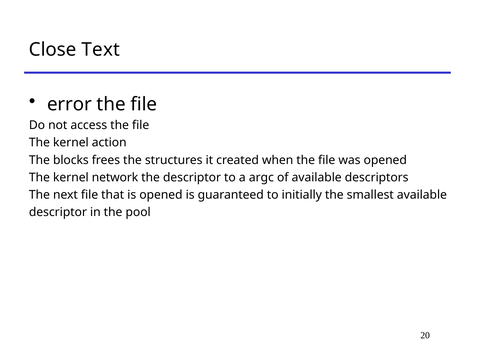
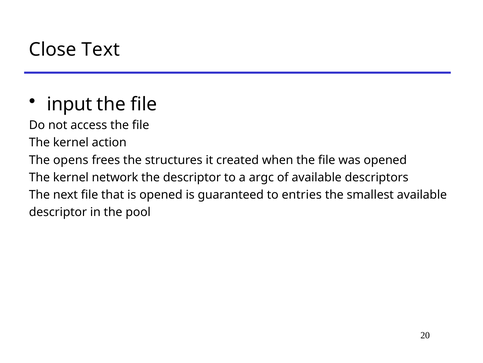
error: error -> input (70, 104)
blocks: blocks -> opens (71, 160)
initially: initially -> entries (302, 195)
